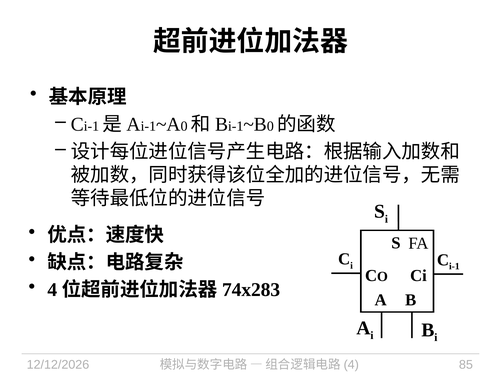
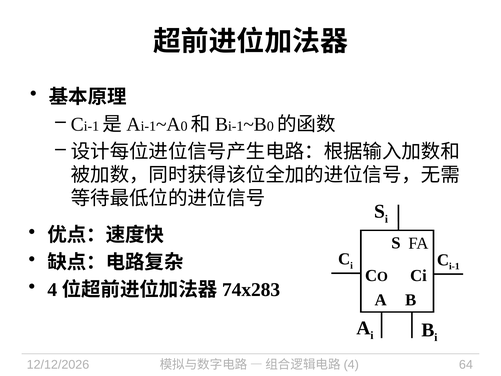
85: 85 -> 64 (466, 364)
